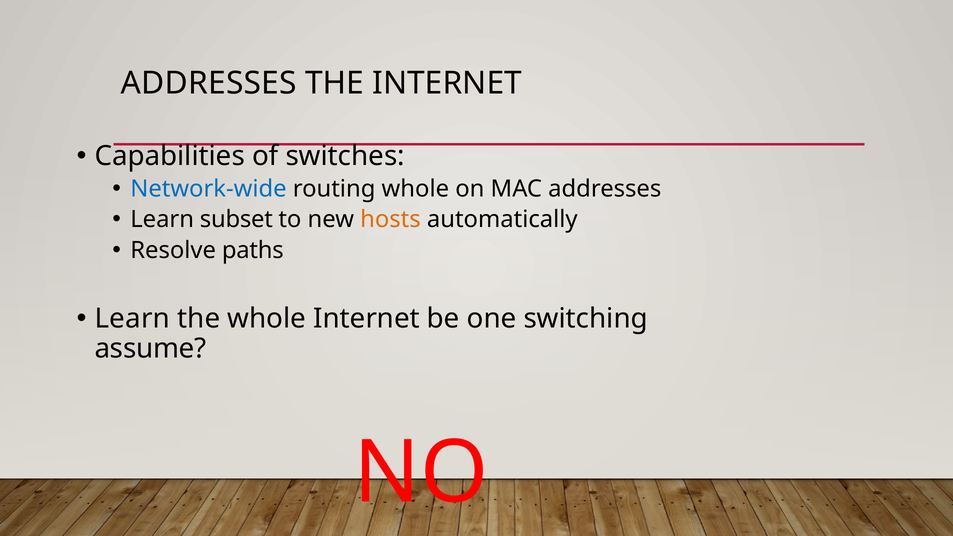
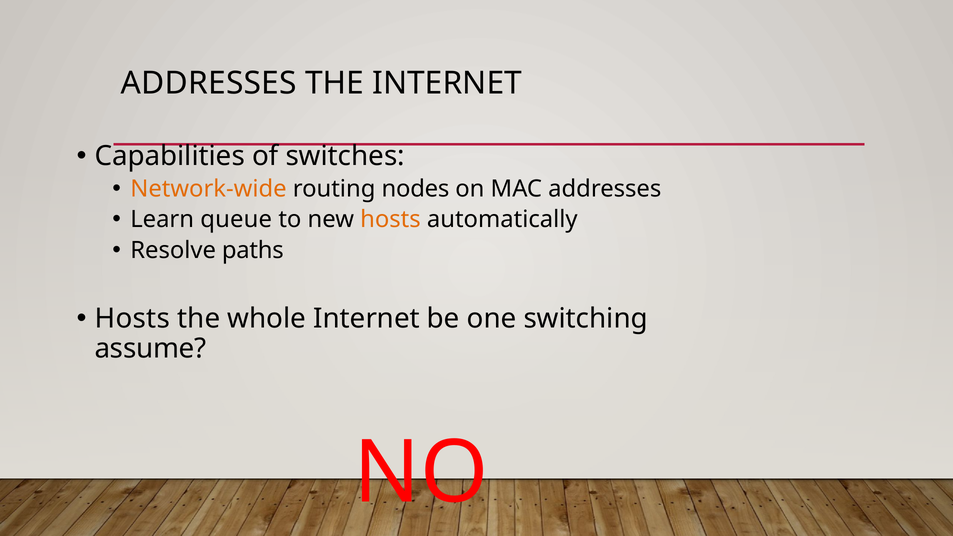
Network-wide colour: blue -> orange (208, 189)
routing whole: whole -> nodes (415, 189)
subset: subset -> queue (236, 220)
Learn: Learn -> Hosts (132, 319)
